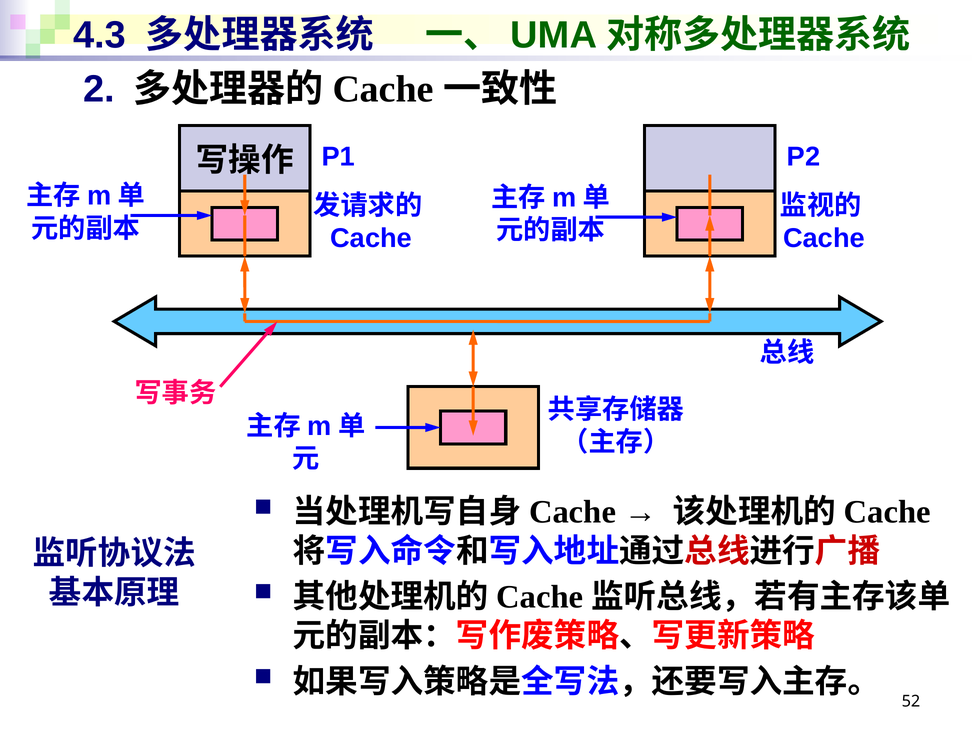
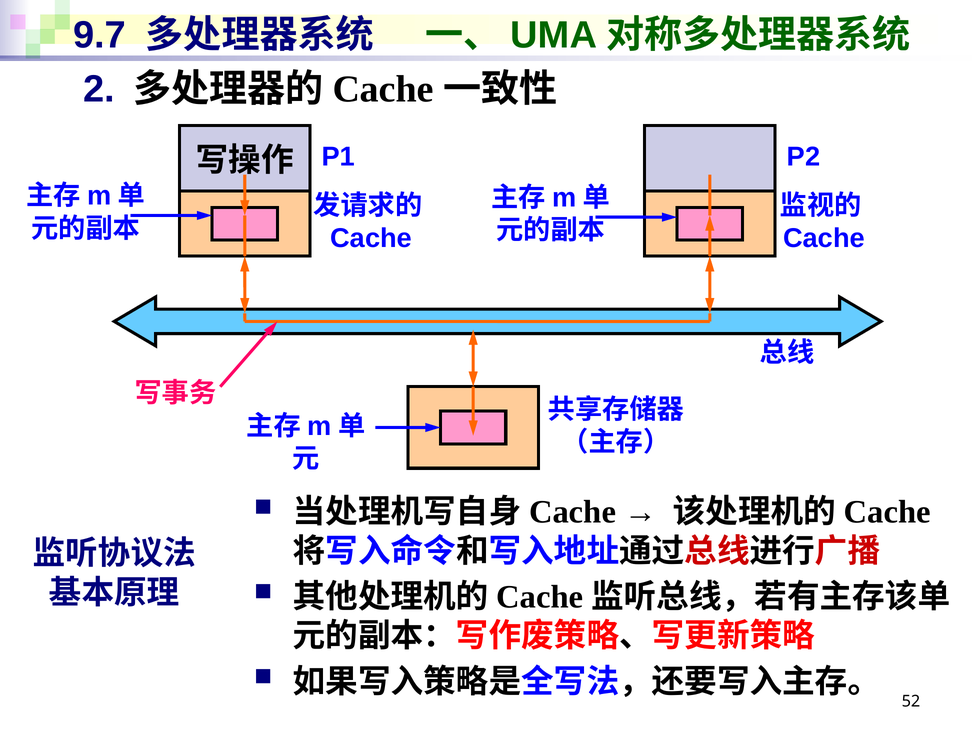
4.3: 4.3 -> 9.7 (99, 35)
